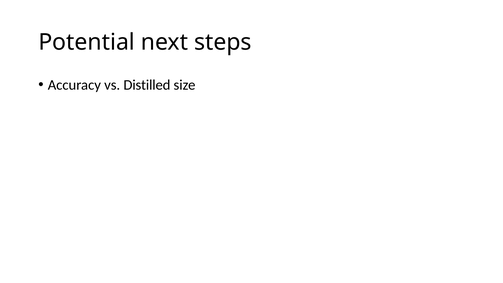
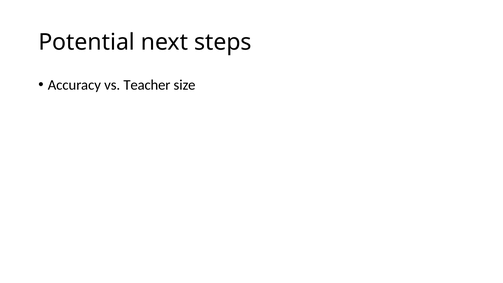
Distilled: Distilled -> Teacher (147, 85)
